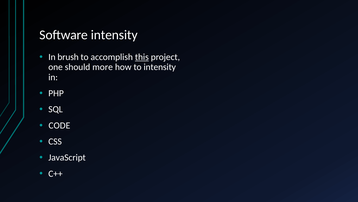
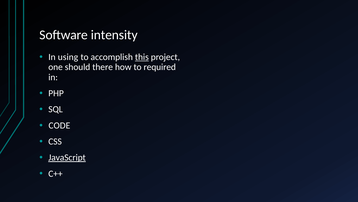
brush: brush -> using (68, 57)
more: more -> there (103, 67)
to intensity: intensity -> required (160, 67)
JavaScript underline: none -> present (67, 157)
